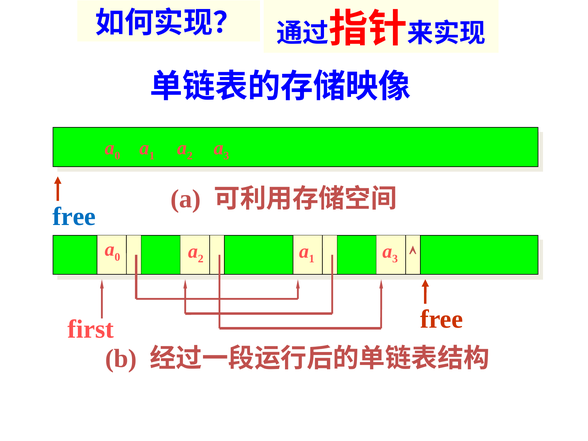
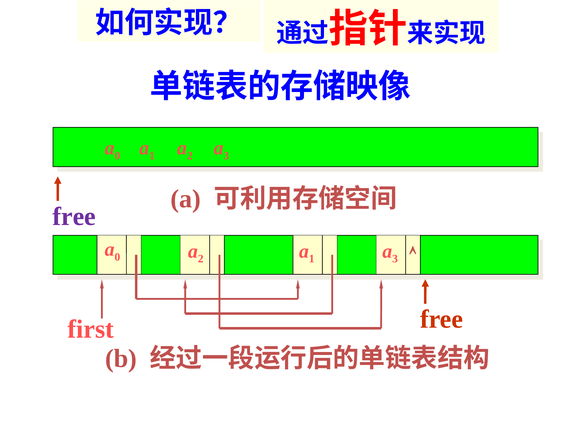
free colour: blue -> purple (74, 216)
